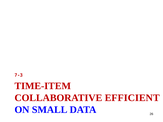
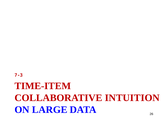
EFFICIENT: EFFICIENT -> INTUITION (132, 98)
SMALL: SMALL -> LARGE (50, 110)
